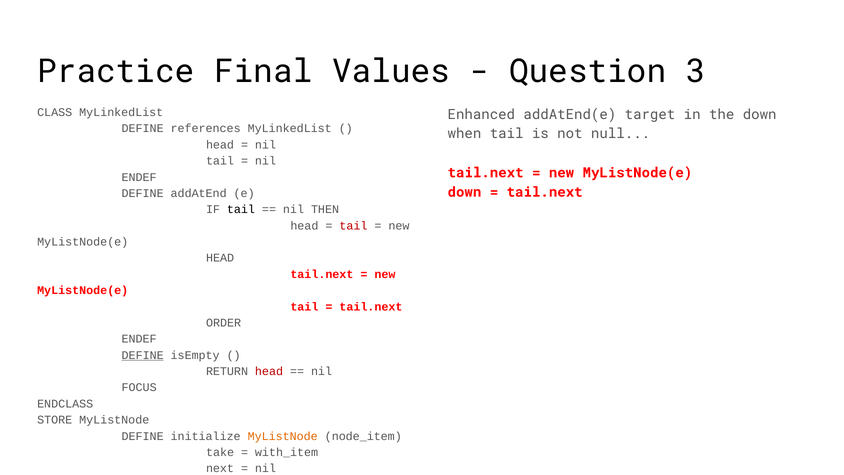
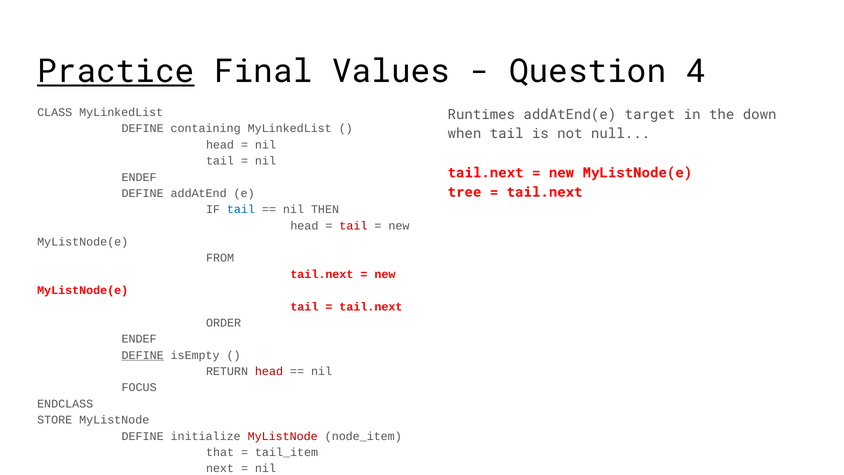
Practice underline: none -> present (116, 72)
3: 3 -> 4 (696, 72)
Enhanced: Enhanced -> Runtimes (481, 114)
references: references -> containing (206, 129)
down: down -> tree (464, 192)
tail colour: black -> blue (241, 209)
HEAD: HEAD -> FROM (220, 258)
MyListNode colour: orange -> red (283, 436)
take: take -> that (220, 452)
with_item: with_item -> tail_item (287, 452)
